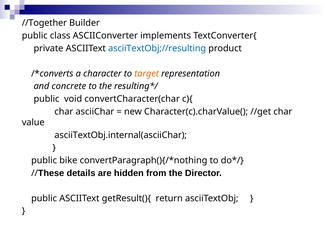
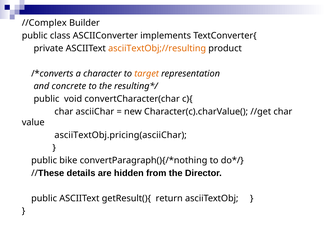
//Together: //Together -> //Complex (44, 23)
asciiTextObj;//resulting colour: blue -> orange (157, 48)
asciiTextObj.internal(asciiChar: asciiTextObj.internal(asciiChar -> asciiTextObj.pricing(asciiChar (121, 135)
